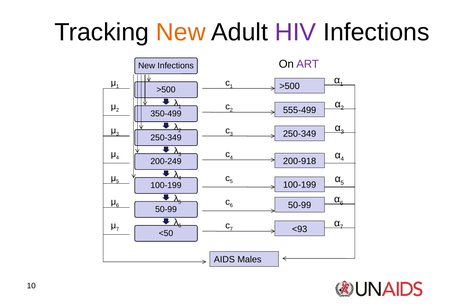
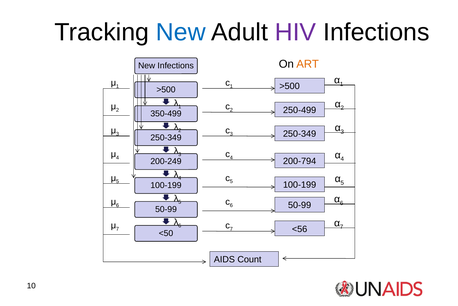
New colour: orange -> blue (181, 32)
ART colour: purple -> orange (308, 64)
555-499: 555-499 -> 250-499 (300, 110)
200-918: 200-918 -> 200-794 (300, 161)
<93: <93 -> <56 (300, 229)
Males: Males -> Count (249, 259)
